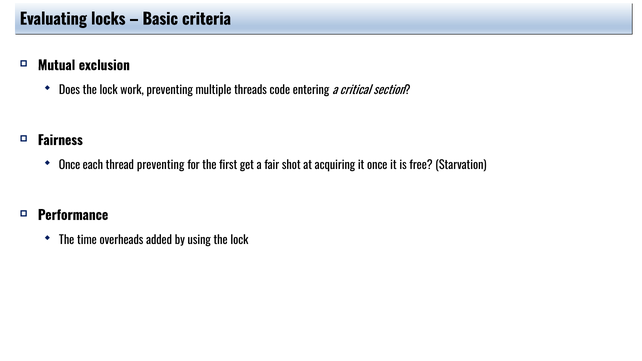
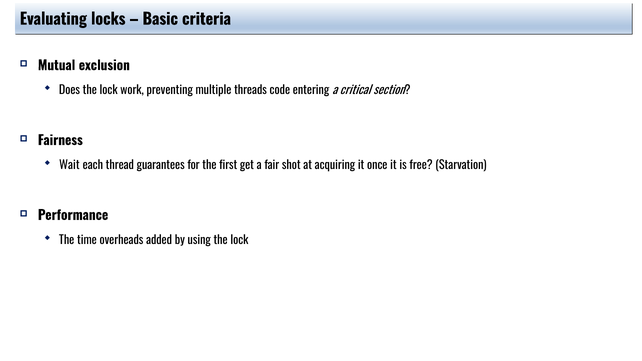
Once: Once -> Wait (69, 165)
thread preventing: preventing -> guarantees (161, 165)
